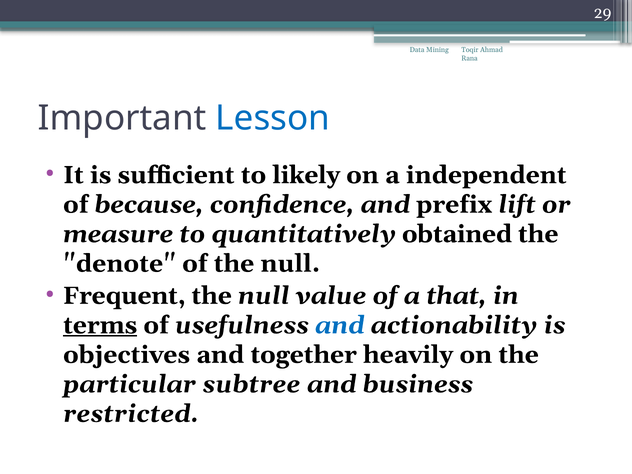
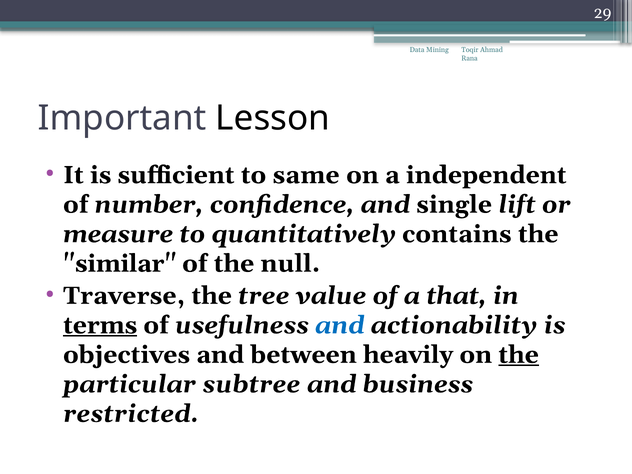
Lesson colour: blue -> black (273, 118)
likely: likely -> same (306, 175)
because: because -> number (149, 205)
prefix: prefix -> single (454, 205)
obtained: obtained -> contains (457, 234)
denote: denote -> similar (120, 264)
Frequent: Frequent -> Traverse (124, 296)
null: null -> tree (264, 296)
together: together -> between (304, 355)
the underline: none -> present (519, 355)
